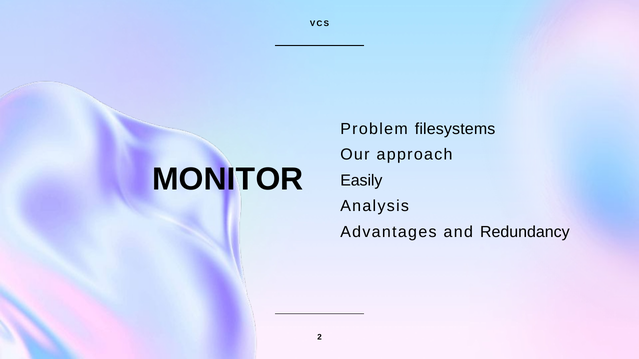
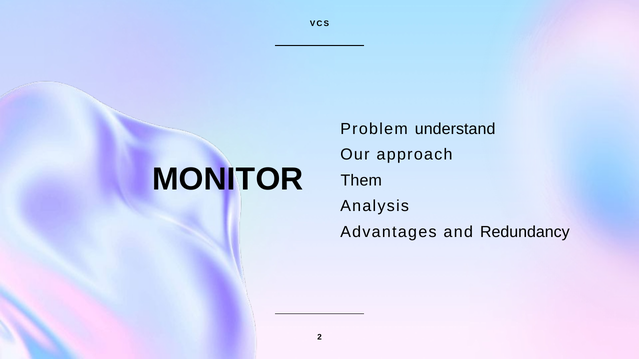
filesystems: filesystems -> understand (455, 129)
Easily: Easily -> Them (361, 181)
